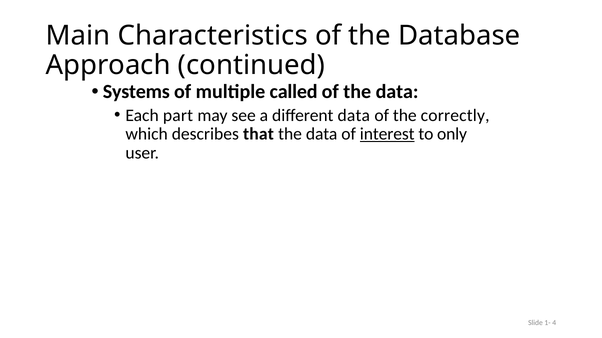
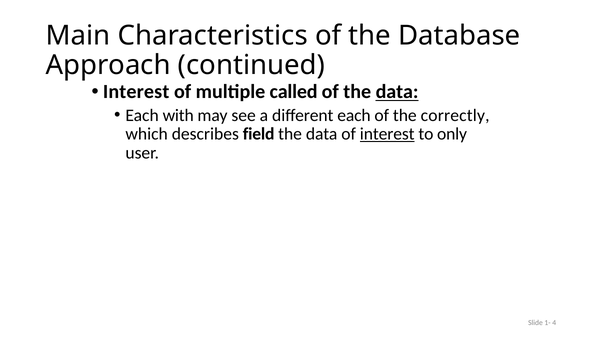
Systems: Systems -> Interest (136, 92)
data underline: none -> present (397, 92)
part: part -> with (178, 115)
different data: data -> each (354, 115)
that: that -> field (259, 134)
